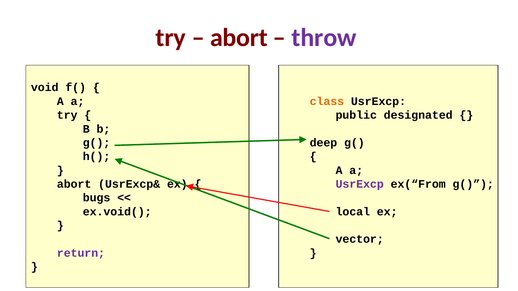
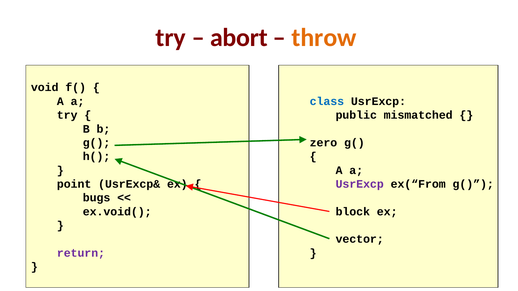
throw colour: purple -> orange (324, 38)
class colour: orange -> blue (327, 101)
designated: designated -> mismatched (418, 115)
deep: deep -> zero (323, 143)
abort: abort -> point (74, 184)
local: local -> block (353, 212)
